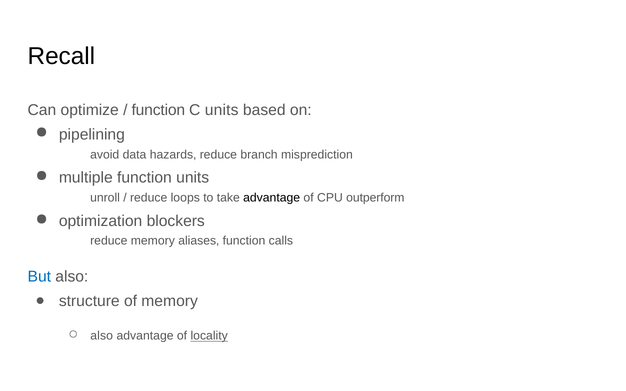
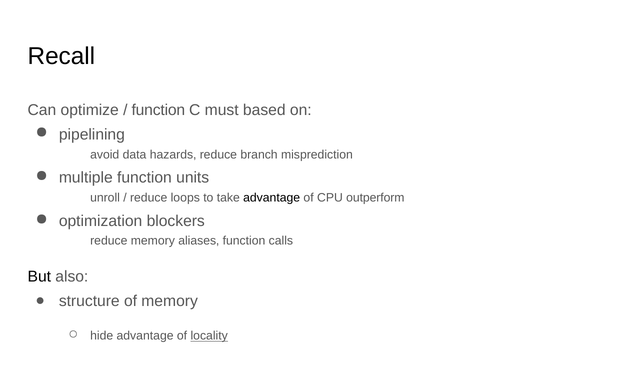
C units: units -> must (222, 110)
But colour: blue -> black (39, 277)
also: also -> hide (102, 336)
